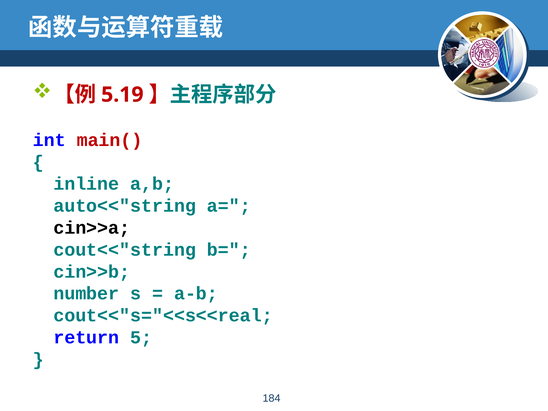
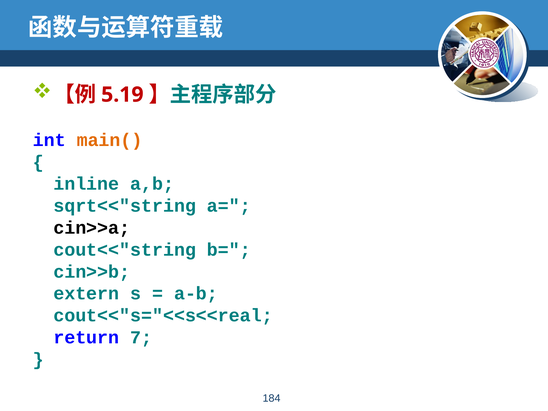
main( colour: red -> orange (110, 140)
auto<<"string: auto<<"string -> sqrt<<"string (125, 206)
number: number -> extern (86, 294)
5: 5 -> 7 (141, 337)
